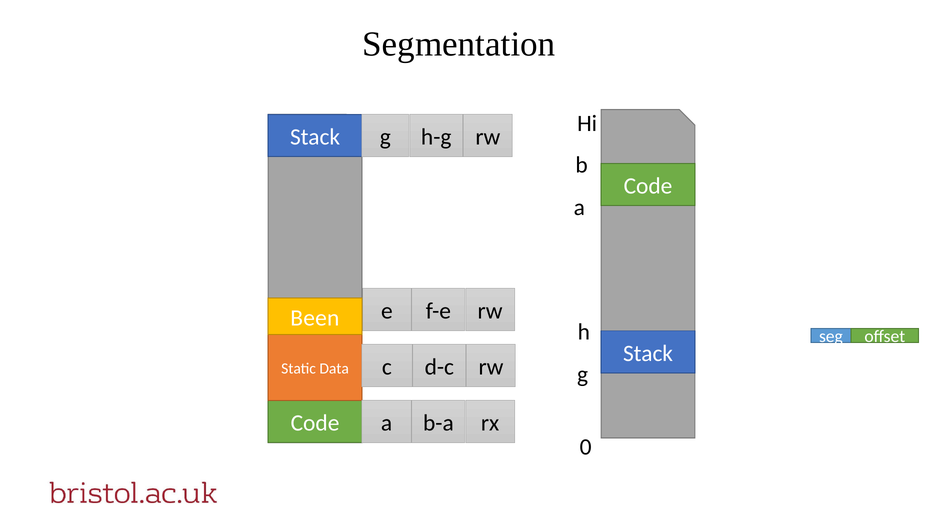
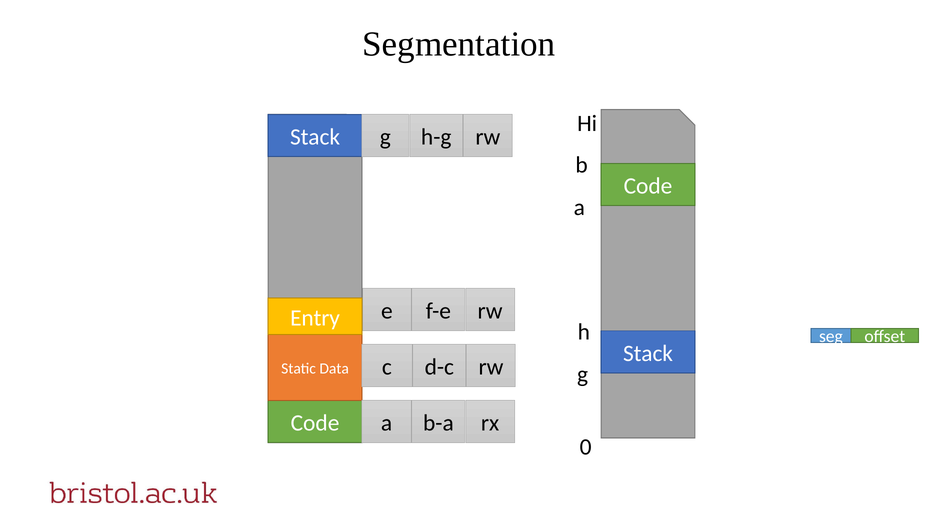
Been: Been -> Entry (315, 318)
